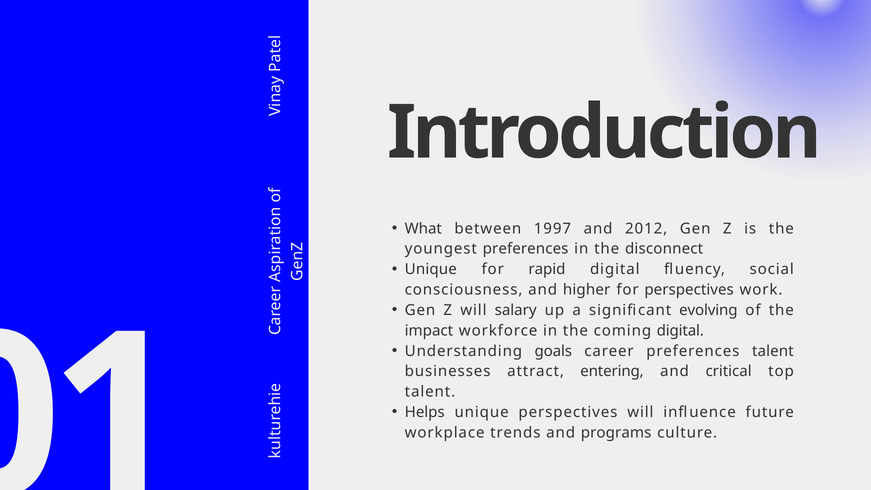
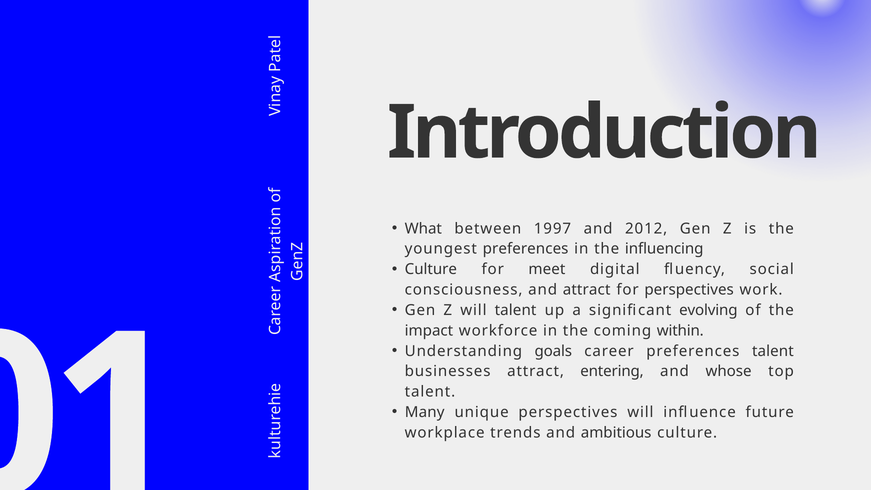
disconnect: disconnect -> influencing (664, 249)
Unique: Unique -> Culture (431, 269)
rapid: rapid -> meet (547, 269)
and higher: higher -> attract (587, 290)
will salary: salary -> talent (516, 310)
coming digital: digital -> within (680, 331)
critical: critical -> whose (729, 371)
Helps: Helps -> Many (425, 412)
programs: programs -> ambitious (616, 433)
